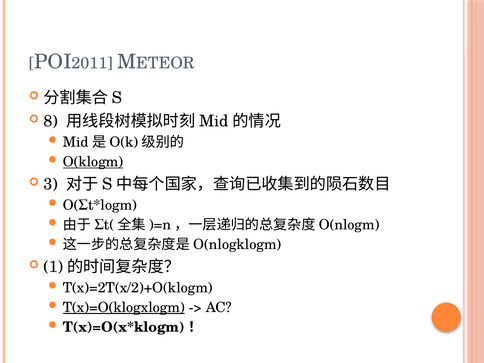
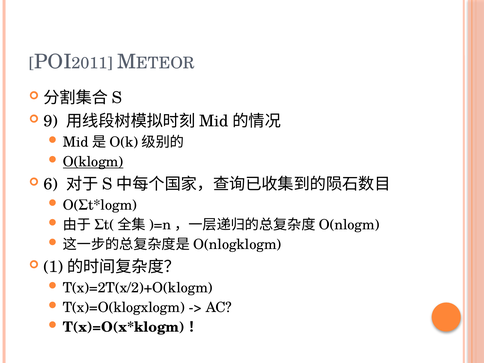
8: 8 -> 9 (51, 121)
3: 3 -> 6 (51, 184)
T(x)=O(klogxlogm underline: present -> none (124, 307)
